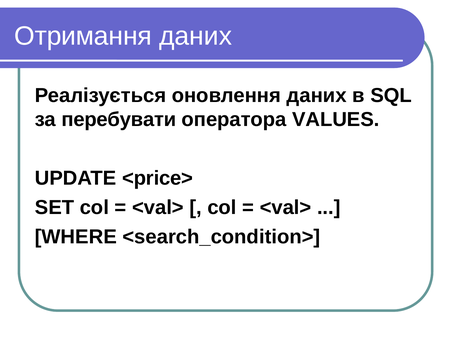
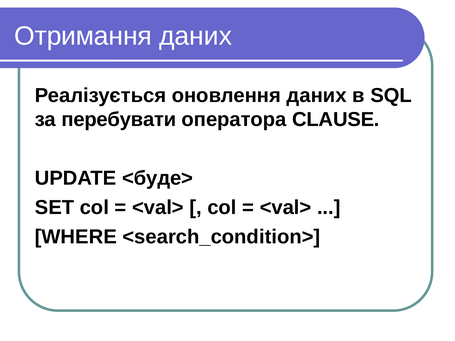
VALUES: VALUES -> CLAUSE (336, 120)
<price>: <price> -> <буде> (158, 178)
